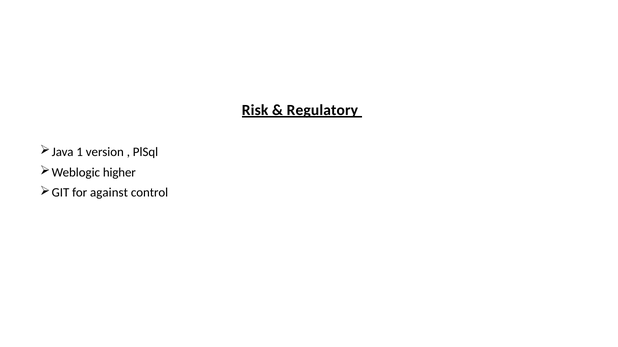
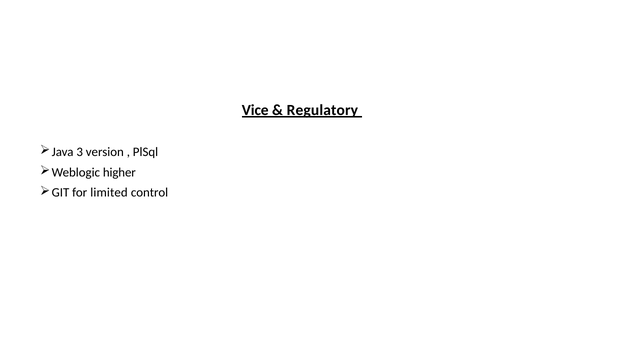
Risk: Risk -> Vice (255, 110)
1: 1 -> 3 (80, 152)
against: against -> limited (109, 193)
